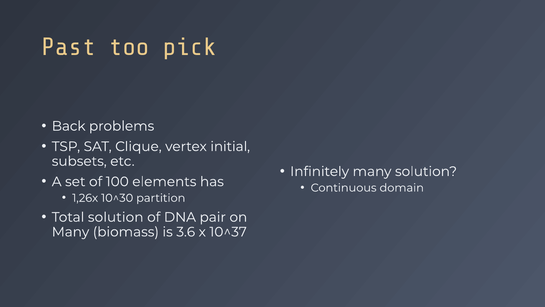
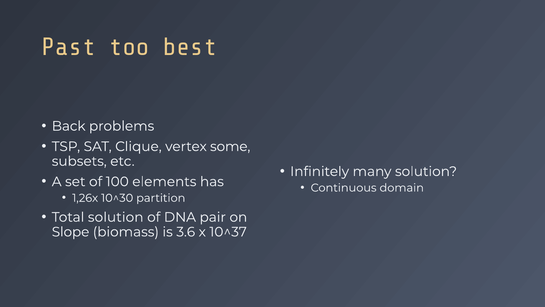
pick: pick -> best (190, 47)
initial: initial -> some (230, 146)
Many: Many -> Slope (71, 232)
